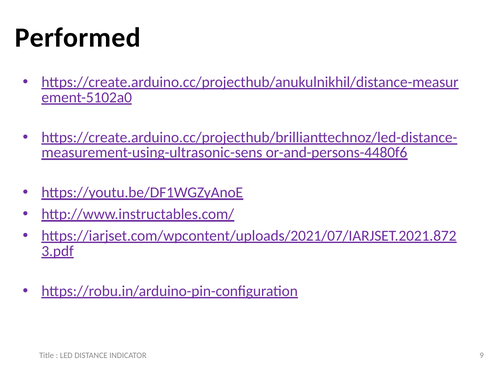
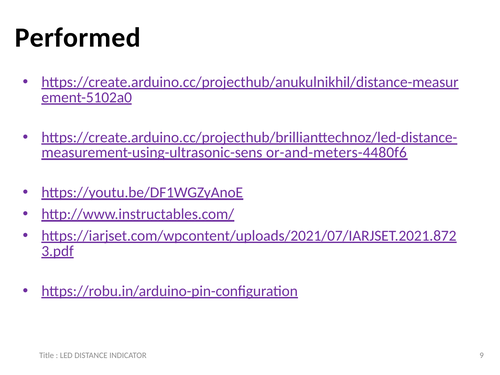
or-and-persons-4480f6: or-and-persons-4480f6 -> or-and-meters-4480f6 (336, 153)
